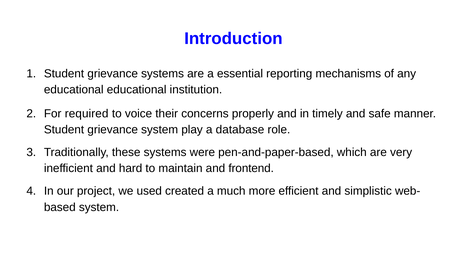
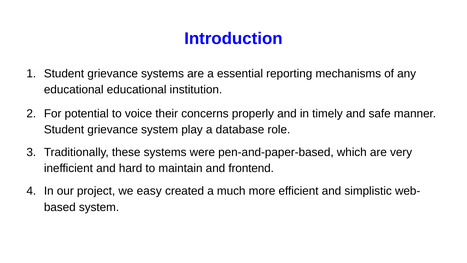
required: required -> potential (87, 113)
used: used -> easy (149, 191)
